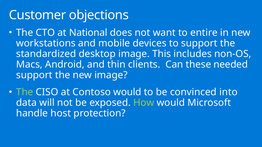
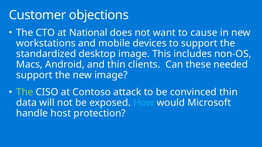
entire: entire -> cause (204, 33)
Contoso would: would -> attack (127, 92)
convinced into: into -> thin (228, 92)
How colour: light green -> light blue (144, 103)
